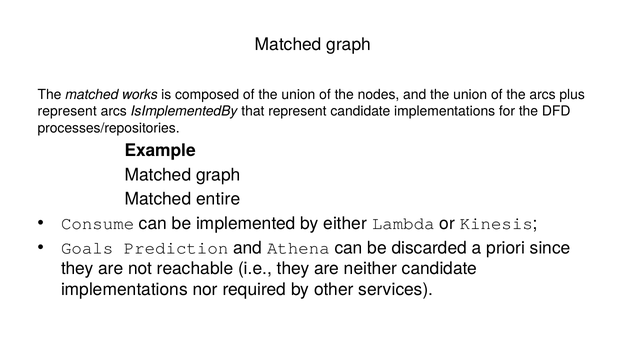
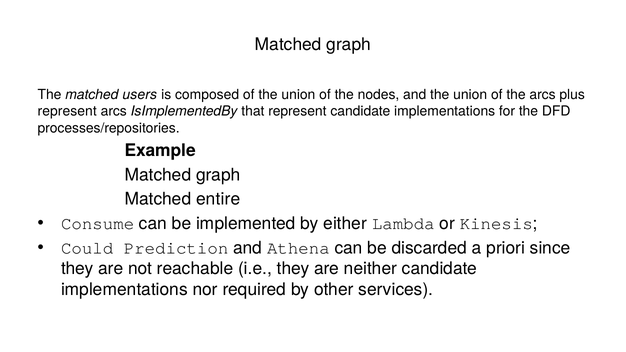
works: works -> users (140, 95)
Goals: Goals -> Could (87, 248)
